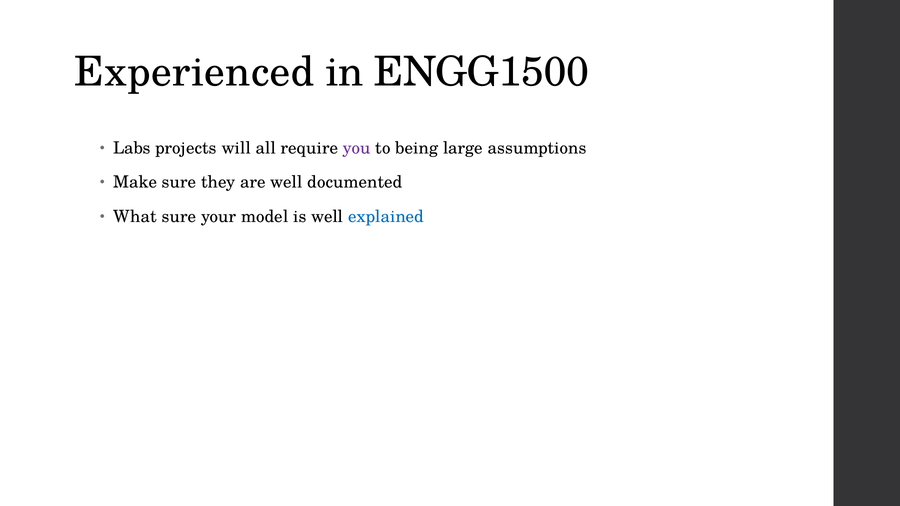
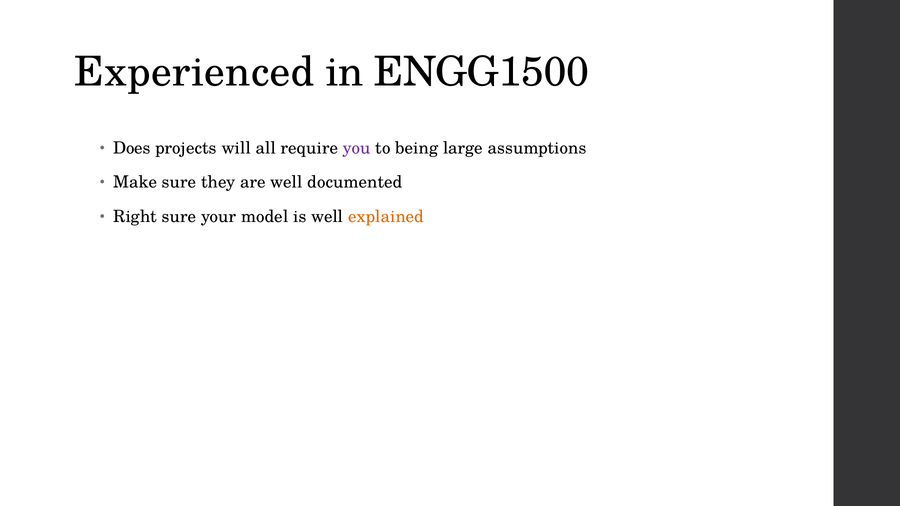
Labs: Labs -> Does (132, 148)
What: What -> Right (135, 217)
explained colour: blue -> orange (386, 217)
